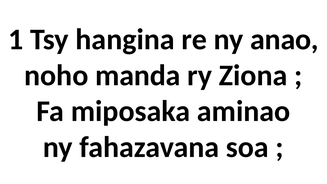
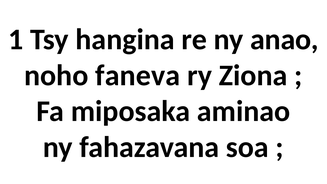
manda: manda -> faneva (138, 75)
